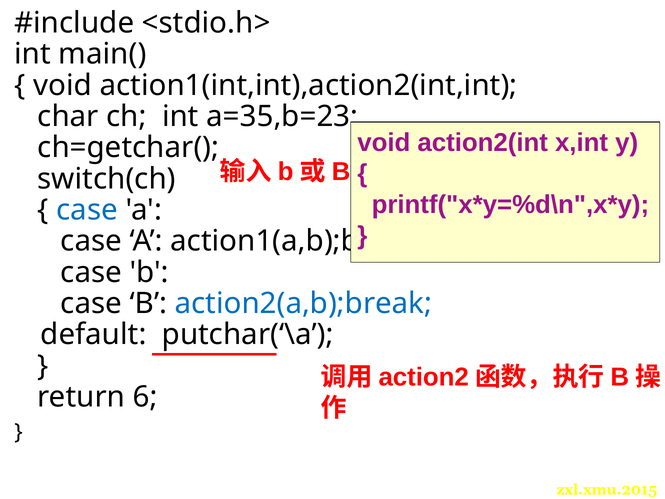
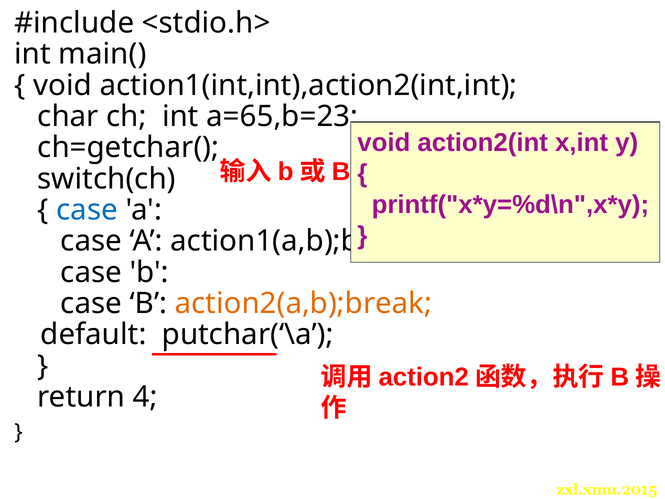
a=35,b=23: a=35,b=23 -> a=65,b=23 (282, 116)
action2(a,b);break colour: blue -> orange (303, 303)
6: 6 -> 4 (145, 397)
